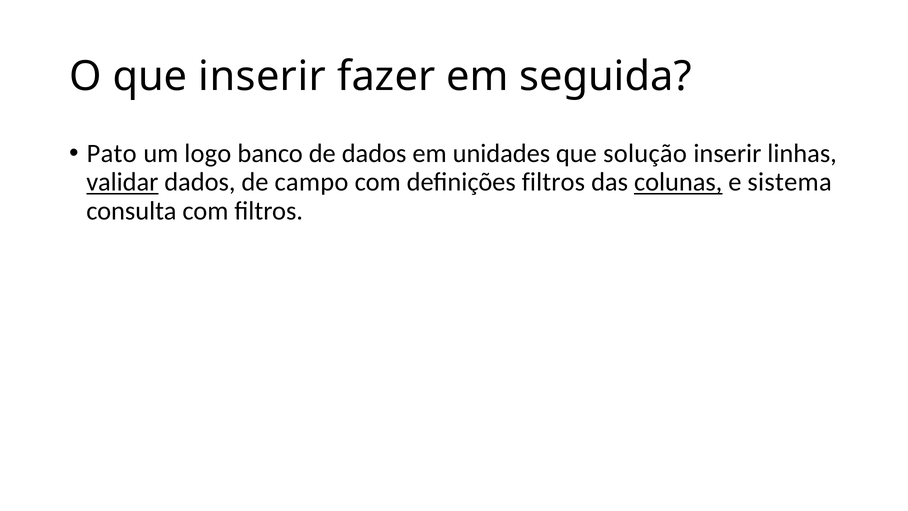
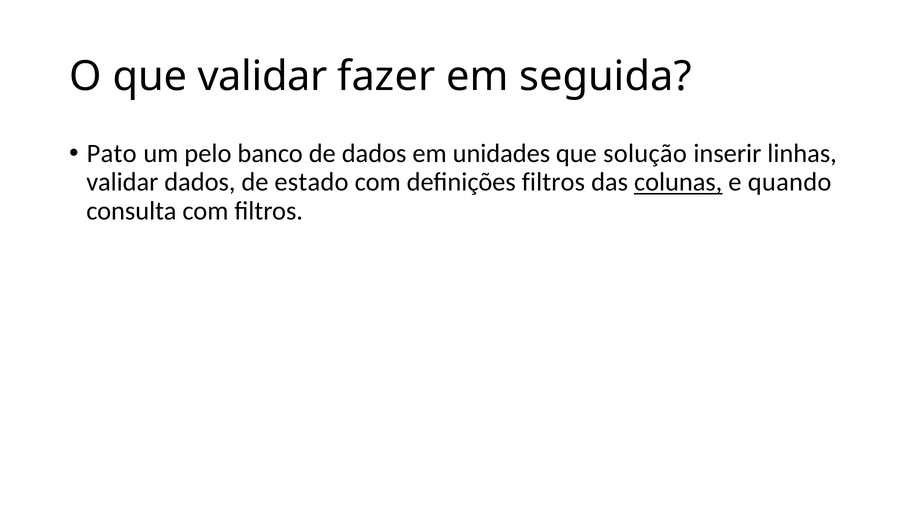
que inserir: inserir -> validar (263, 76)
logo: logo -> pelo (208, 154)
validar underline: present -> none (122, 182)
campo: campo -> estado (312, 182)
sistema: sistema -> quando (790, 182)
